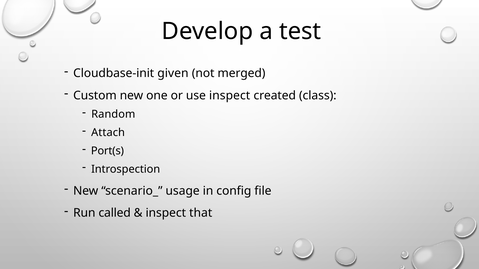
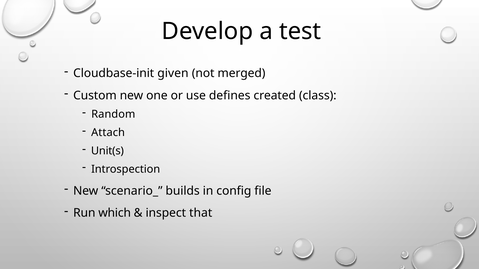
use inspect: inspect -> defines (230, 96)
Port(s: Port(s -> Unit(s (107, 151)
usage: usage -> builds (183, 191)
called: called -> which (115, 213)
